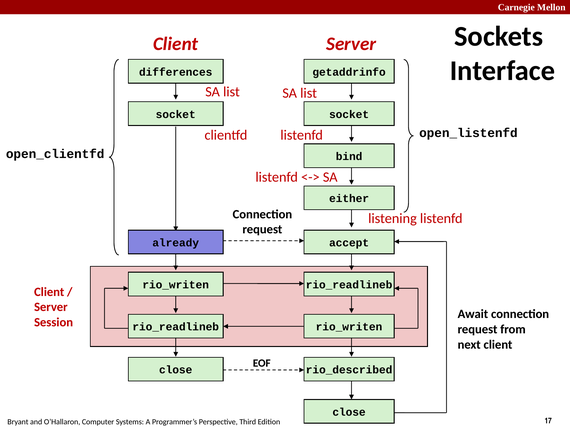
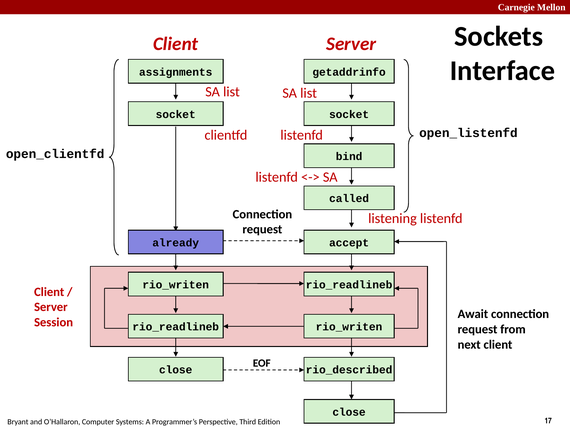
differences: differences -> assignments (176, 72)
either: either -> called (349, 198)
